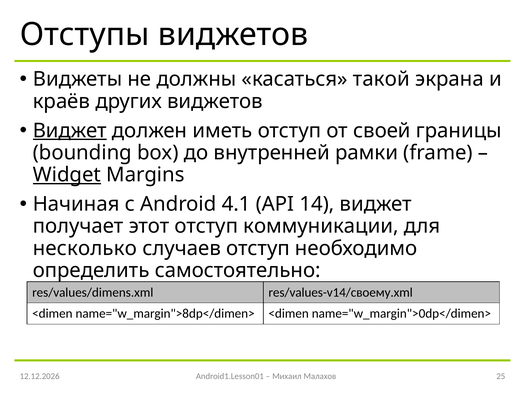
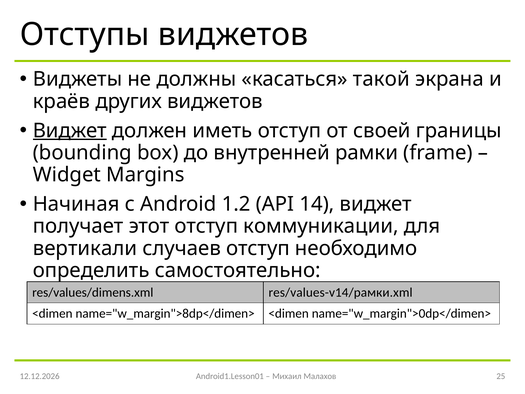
Widget underline: present -> none (67, 175)
4.1: 4.1 -> 1.2 (236, 204)
несколько: несколько -> вертикали (85, 248)
res/values-v14/своему.xml: res/values-v14/своему.xml -> res/values-v14/рамки.xml (341, 292)
